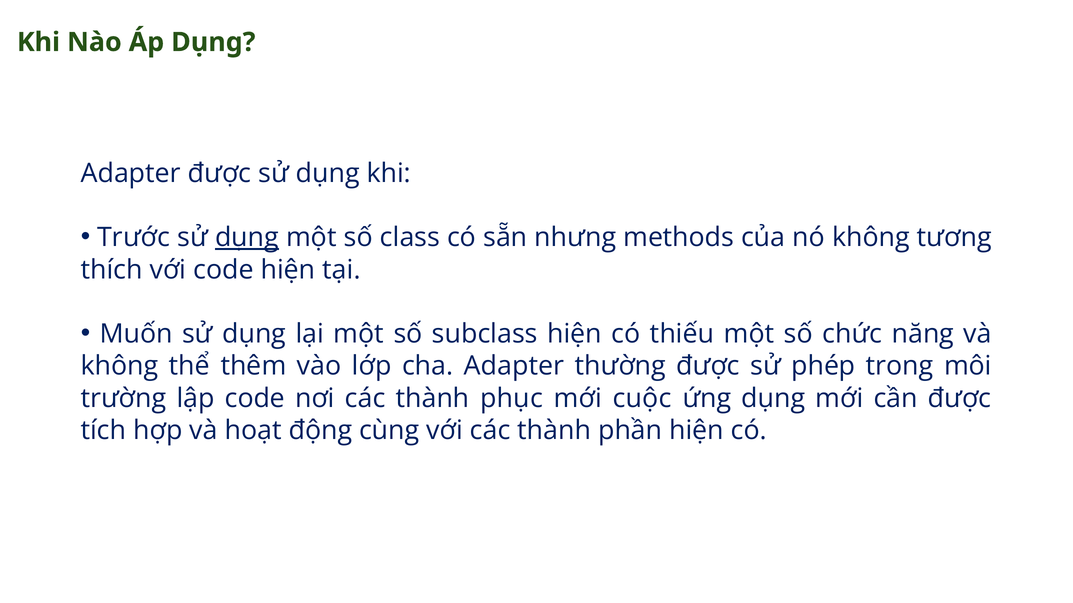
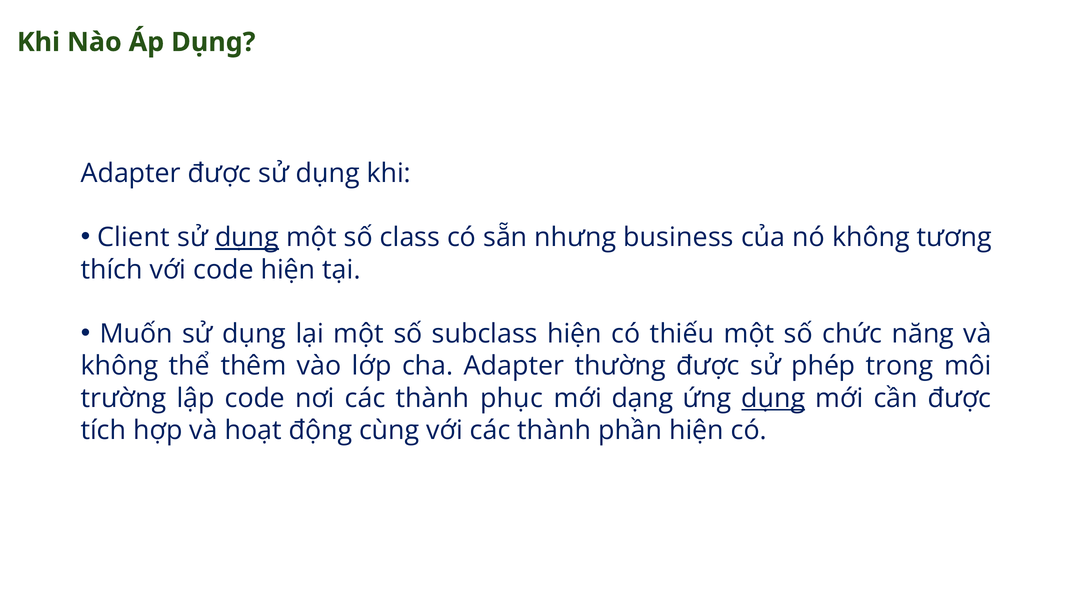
Trước: Trước -> Client (134, 238)
methods: methods -> business (679, 238)
cuộc: cuộc -> dạng (642, 399)
dụng underline: none -> present (773, 399)
